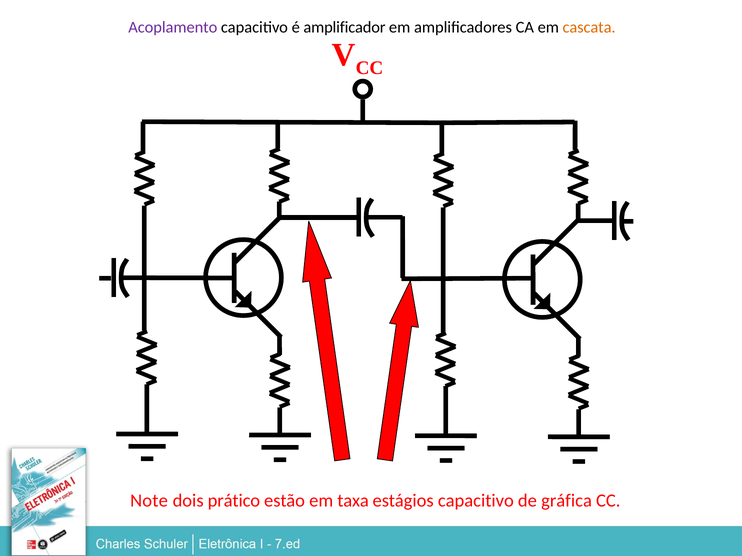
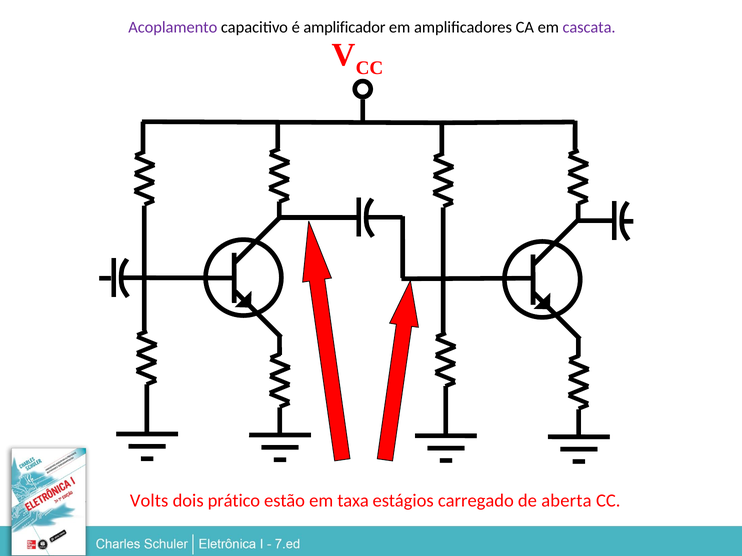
cascata colour: orange -> purple (589, 28)
Note: Note -> Volts (149, 501)
estágios capacitivo: capacitivo -> carregado (476, 501)
gráfica: gráfica -> aberta (566, 501)
